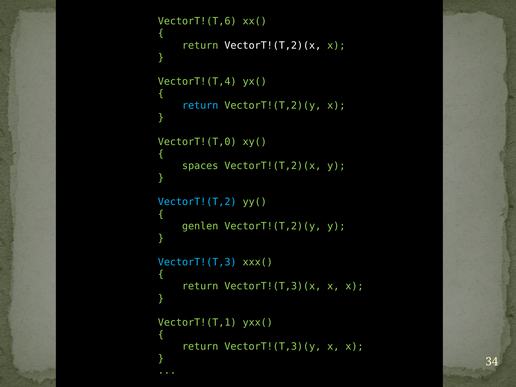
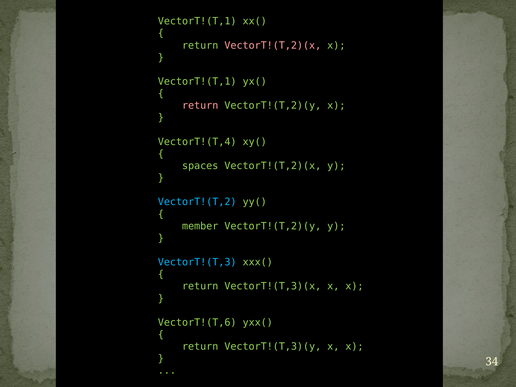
VectorT!(T,6: VectorT!(T,6 -> VectorT!(T,1 (197, 21)
VectorT!(T,2)(x colour: white -> pink (273, 45)
VectorT!(T,4: VectorT!(T,4 -> VectorT!(T,1 (197, 82)
return colour: light blue -> pink (200, 106)
VectorT!(T,0: VectorT!(T,0 -> VectorT!(T,4 (197, 142)
genlen: genlen -> member (200, 226)
VectorT!(T,1: VectorT!(T,1 -> VectorT!(T,6 (197, 322)
